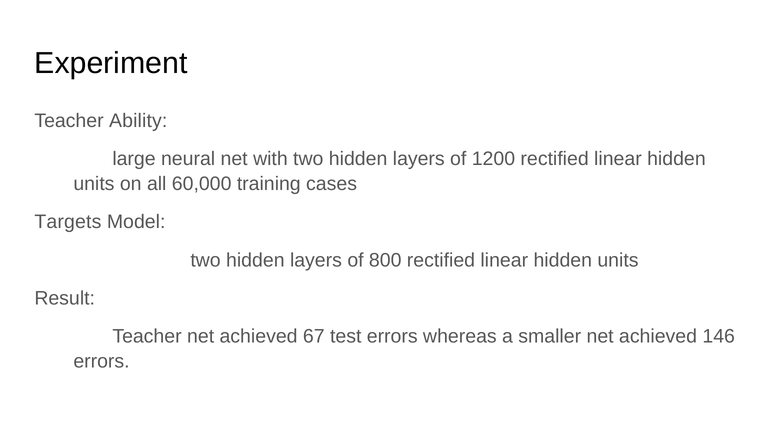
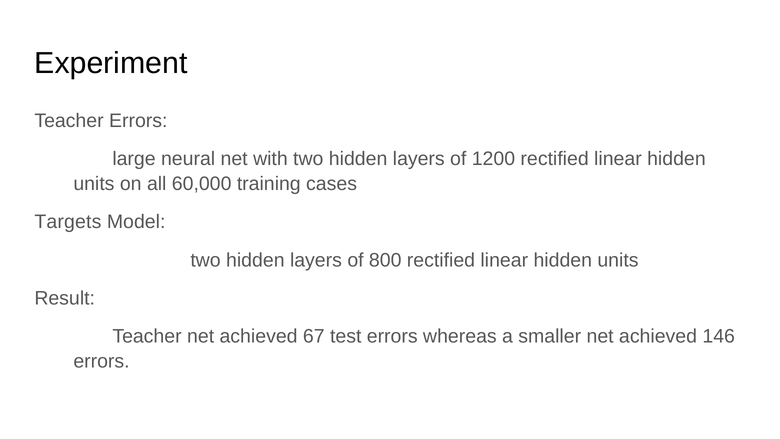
Teacher Ability: Ability -> Errors (138, 121)
